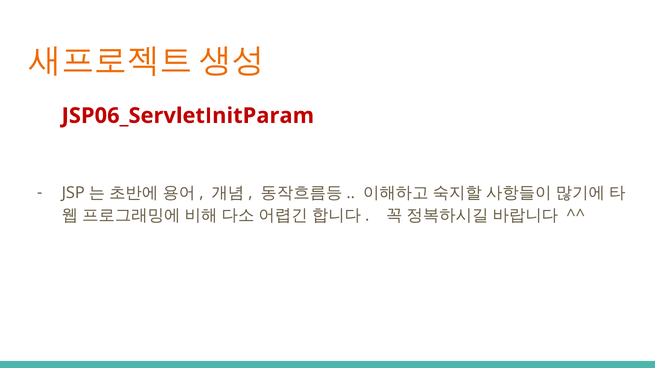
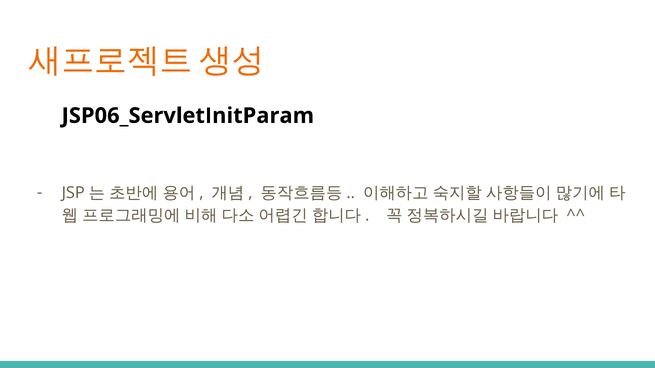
JSP06_ServletInitParam colour: red -> black (188, 116)
